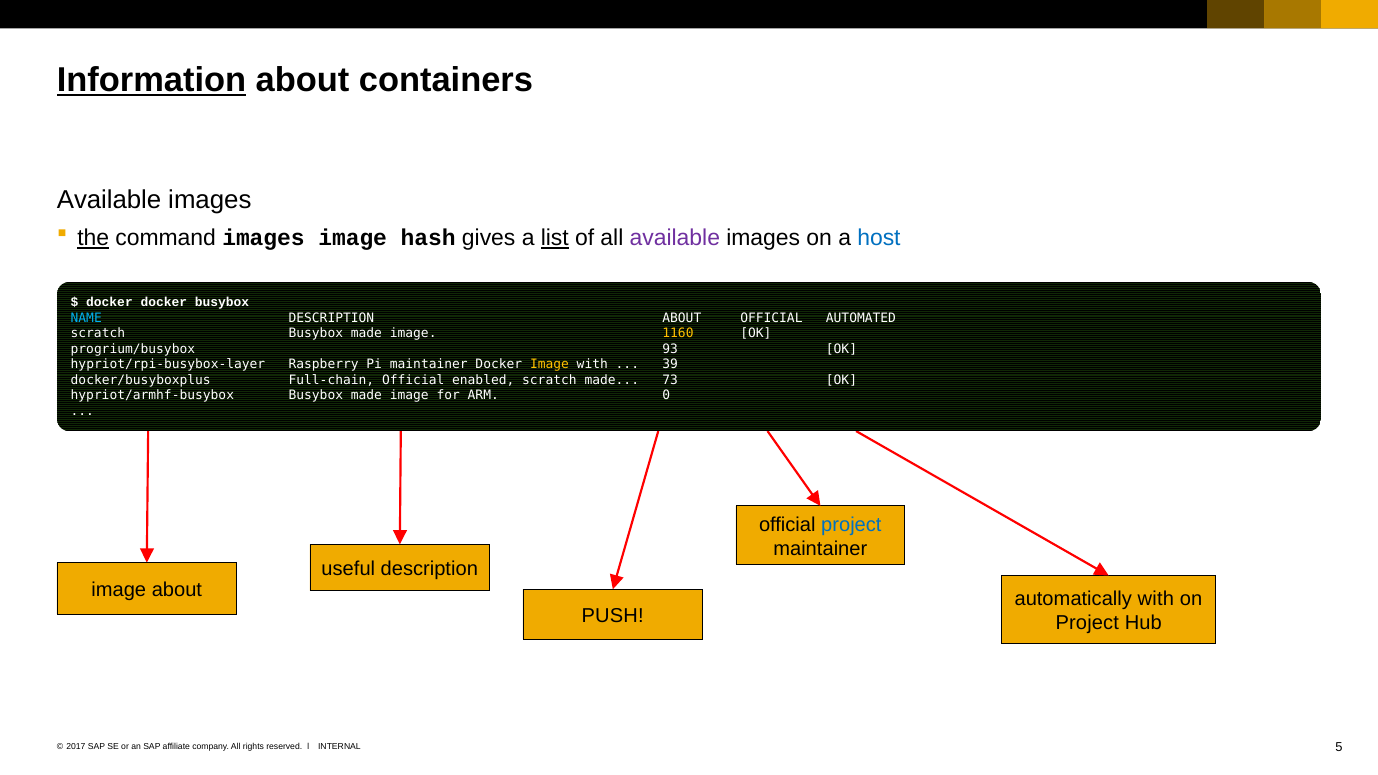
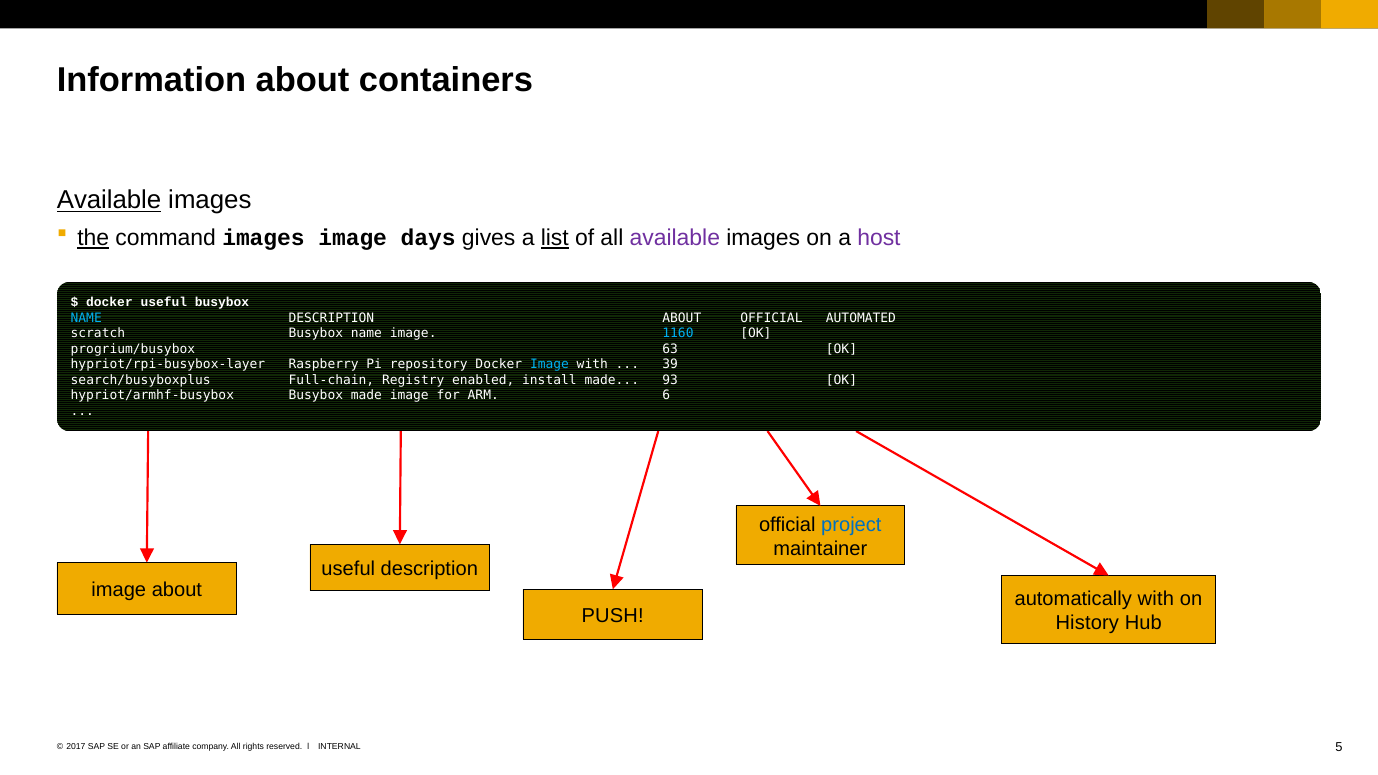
Information underline: present -> none (152, 80)
Available underline: none -> present (109, 200)
hash: hash -> days (428, 238)
host colour: blue -> purple (879, 238)
docker docker: docker -> useful (164, 302)
made: made -> name (366, 333)
1160 colour: yellow -> light blue (678, 333)
93: 93 -> 63 (670, 349)
Pi maintainer: maintainer -> repository (429, 365)
Image colour: yellow -> light blue (550, 365)
docker/busyboxplus: docker/busyboxplus -> search/busyboxplus (141, 380)
Full-chain Official: Official -> Registry (413, 380)
enabled scratch: scratch -> install (549, 380)
73: 73 -> 93 (670, 380)
0: 0 -> 6 (666, 396)
Project: Project -> History (1087, 623)
